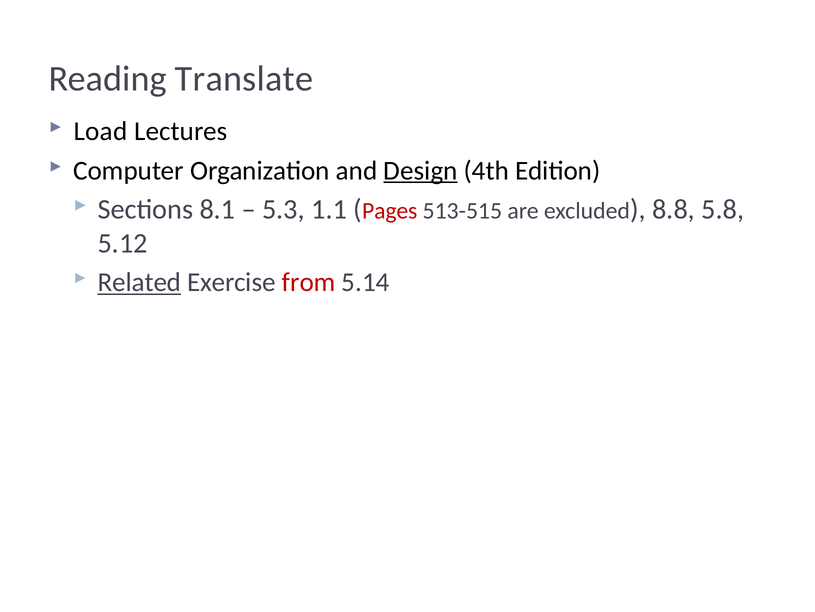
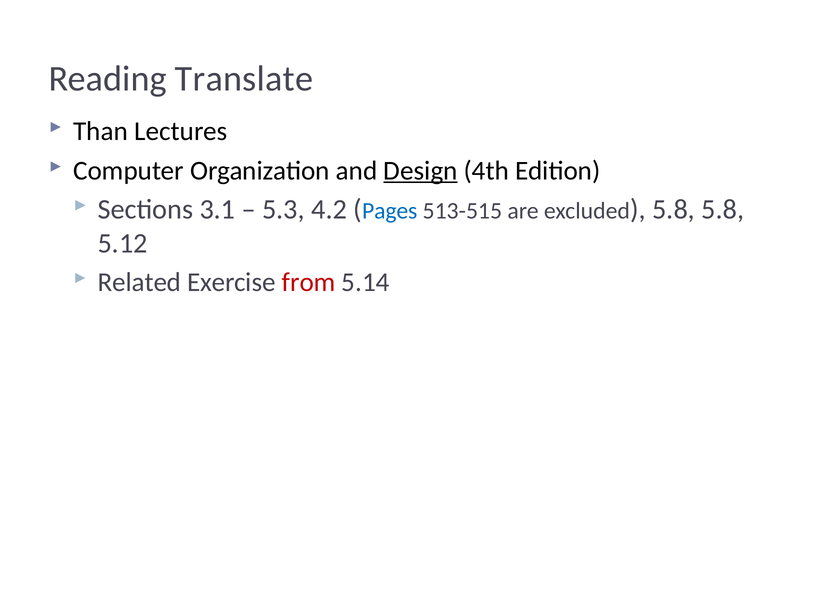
Load: Load -> Than (101, 131)
8.1: 8.1 -> 3.1 (217, 209)
1.1: 1.1 -> 4.2 (329, 209)
Pages colour: red -> blue (390, 211)
8.8: 8.8 -> 5.8 (673, 209)
Related underline: present -> none (139, 282)
